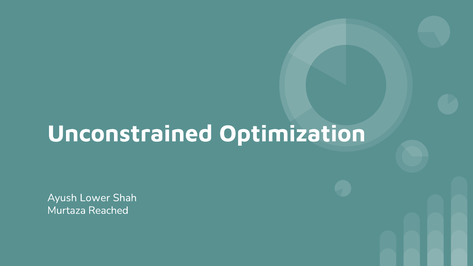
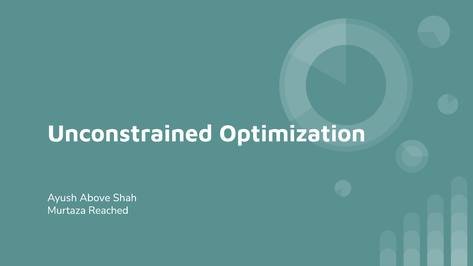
Lower: Lower -> Above (95, 198)
